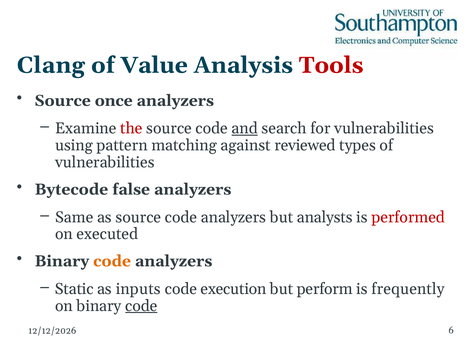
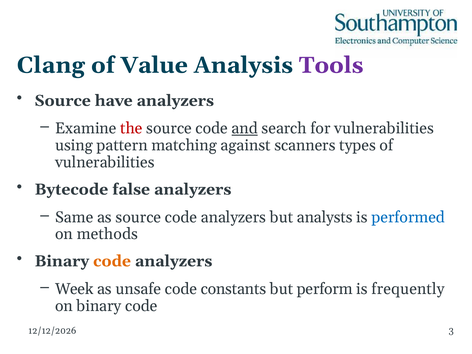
Tools colour: red -> purple (331, 65)
once: once -> have (114, 101)
reviewed: reviewed -> scanners (305, 145)
performed colour: red -> blue (408, 217)
executed: executed -> methods (107, 234)
Static: Static -> Week (74, 289)
inputs: inputs -> unsafe (138, 289)
execution: execution -> constants (234, 289)
code underline: present -> none (141, 306)
6: 6 -> 3 (451, 330)
